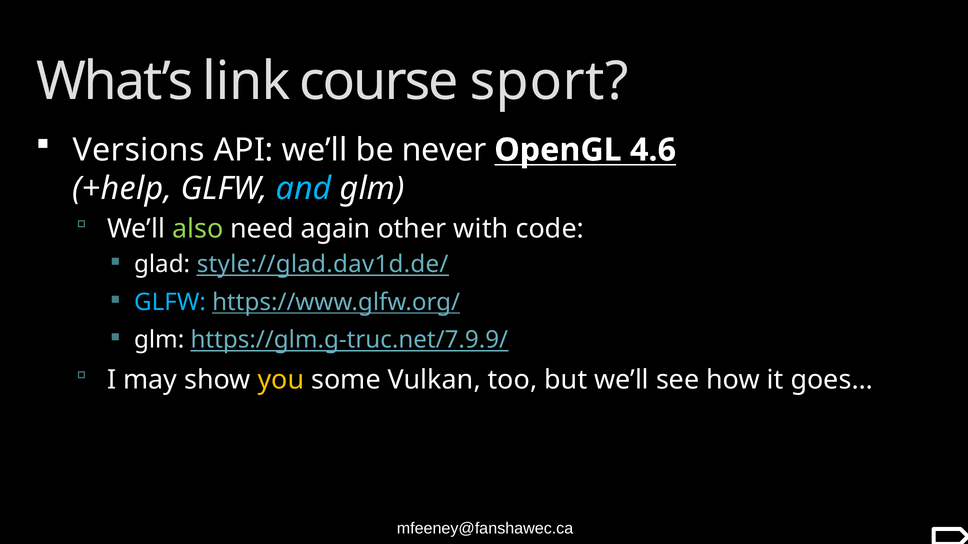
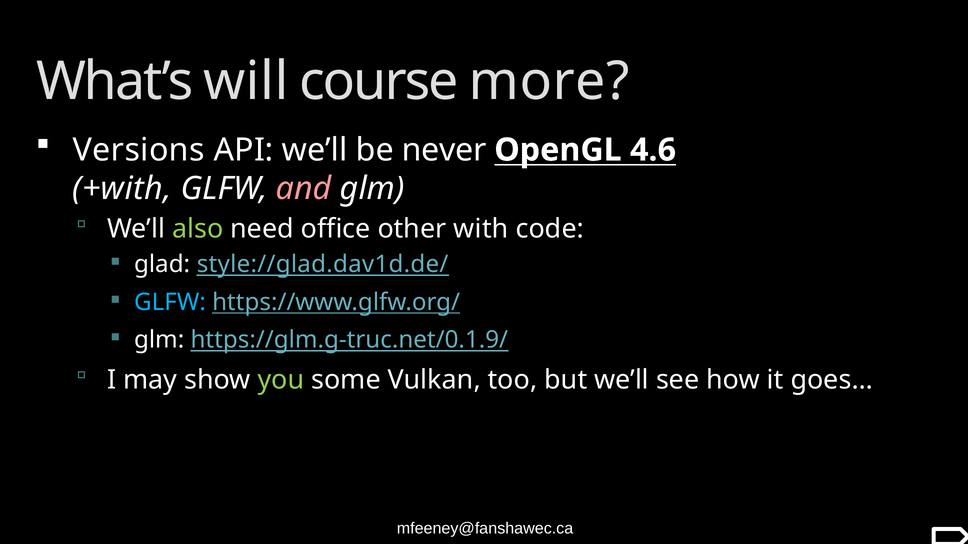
link: link -> will (246, 81)
sport: sport -> more (549, 81)
+help: +help -> +with (122, 189)
and colour: light blue -> pink (304, 189)
again: again -> office (336, 229)
https://glm.g-truc.net/7.9.9/: https://glm.g-truc.net/7.9.9/ -> https://glm.g-truc.net/0.1.9/ (349, 340)
you colour: yellow -> light green (281, 380)
